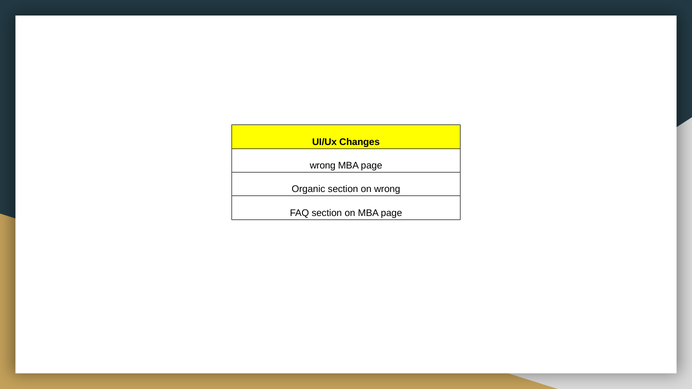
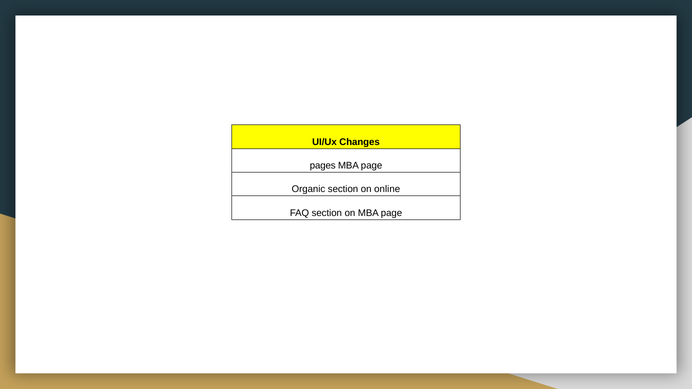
wrong: wrong -> pages (323, 166)
on wrong: wrong -> online (387, 189)
